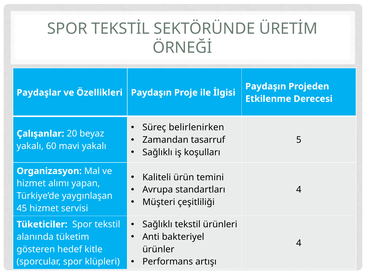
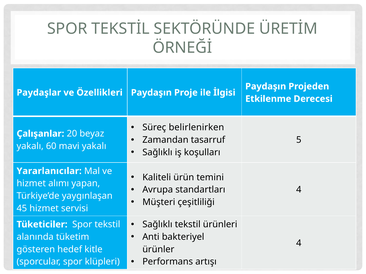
Organizasyon: Organizasyon -> Yararlanıcılar (49, 171)
